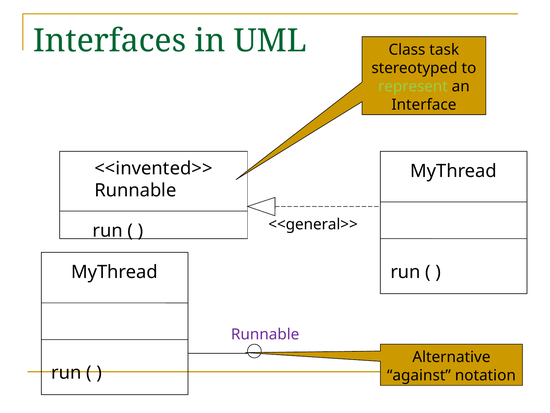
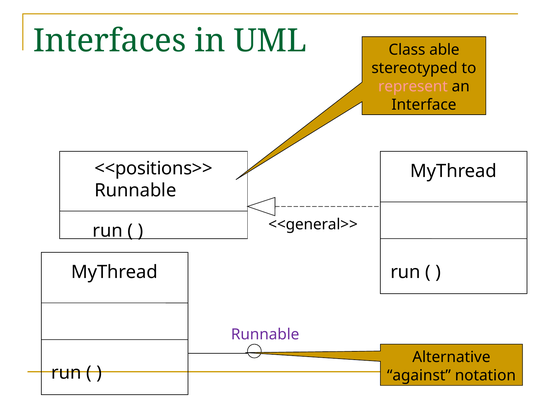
task: task -> able (444, 50)
represent colour: light green -> pink (413, 86)
<<invented>>: <<invented>> -> <<positions>> (154, 168)
